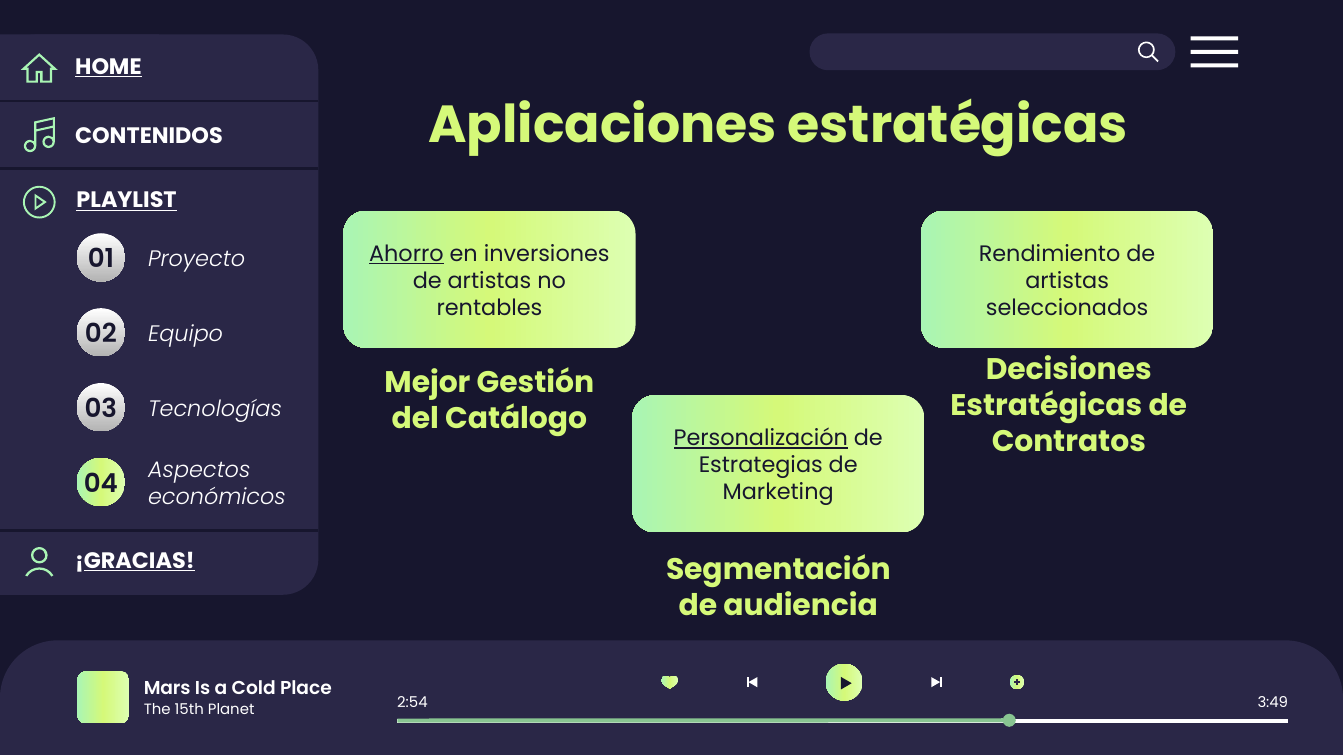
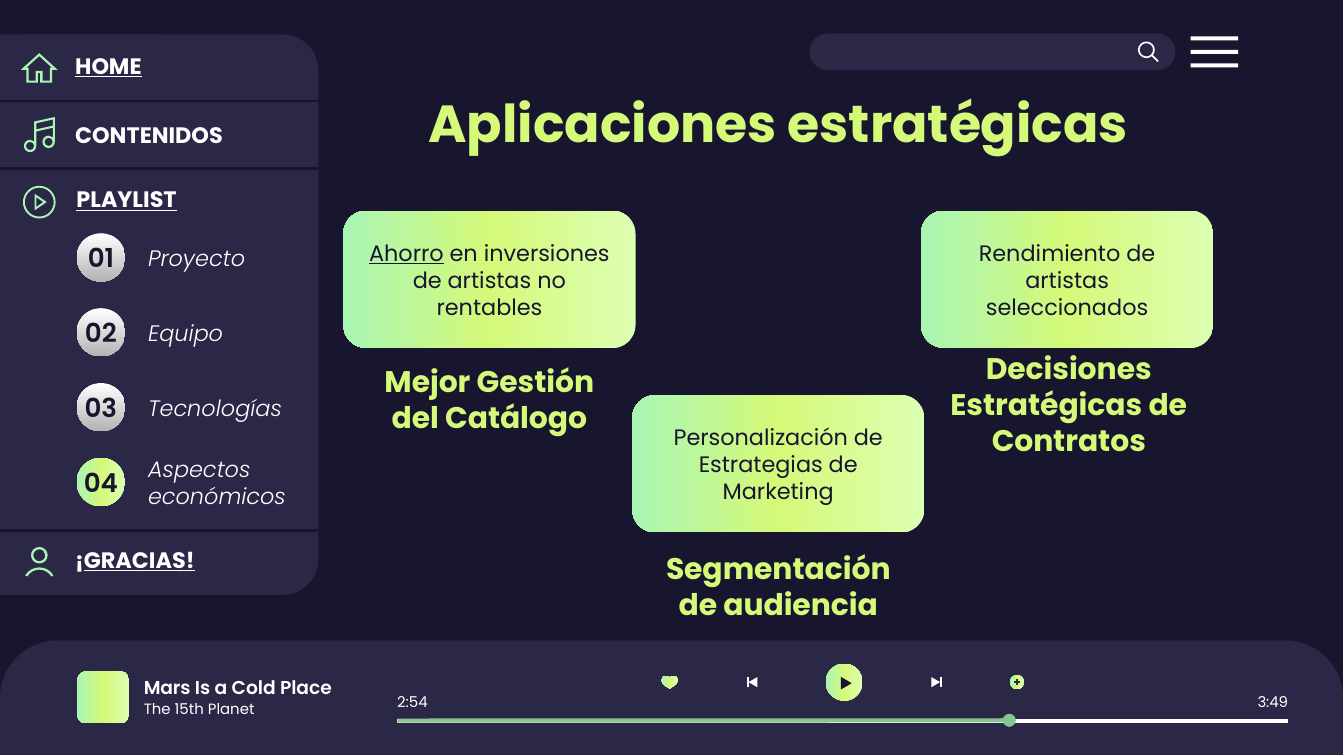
Personalización underline: present -> none (761, 439)
